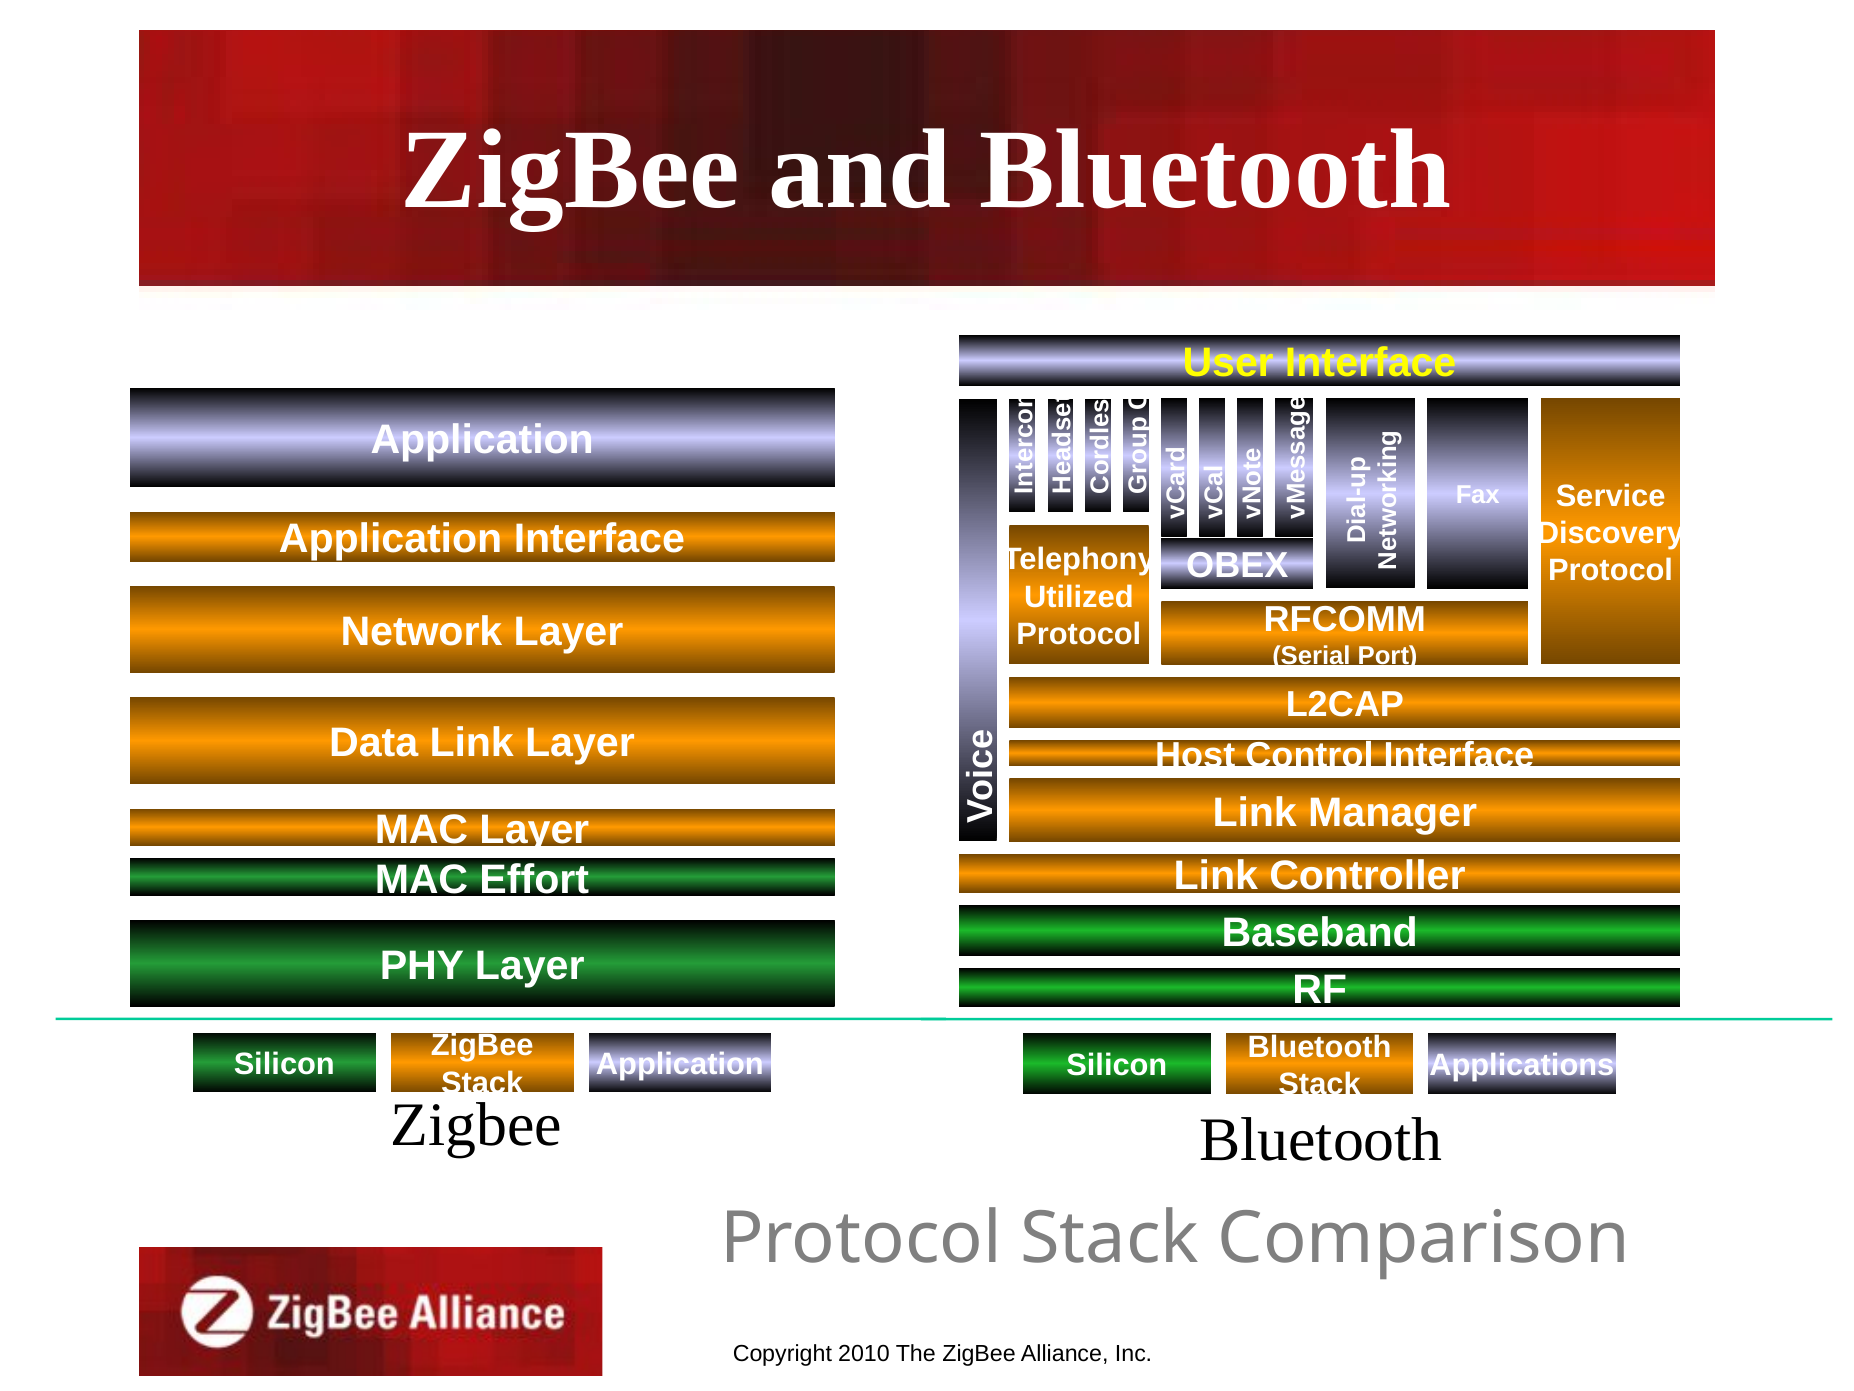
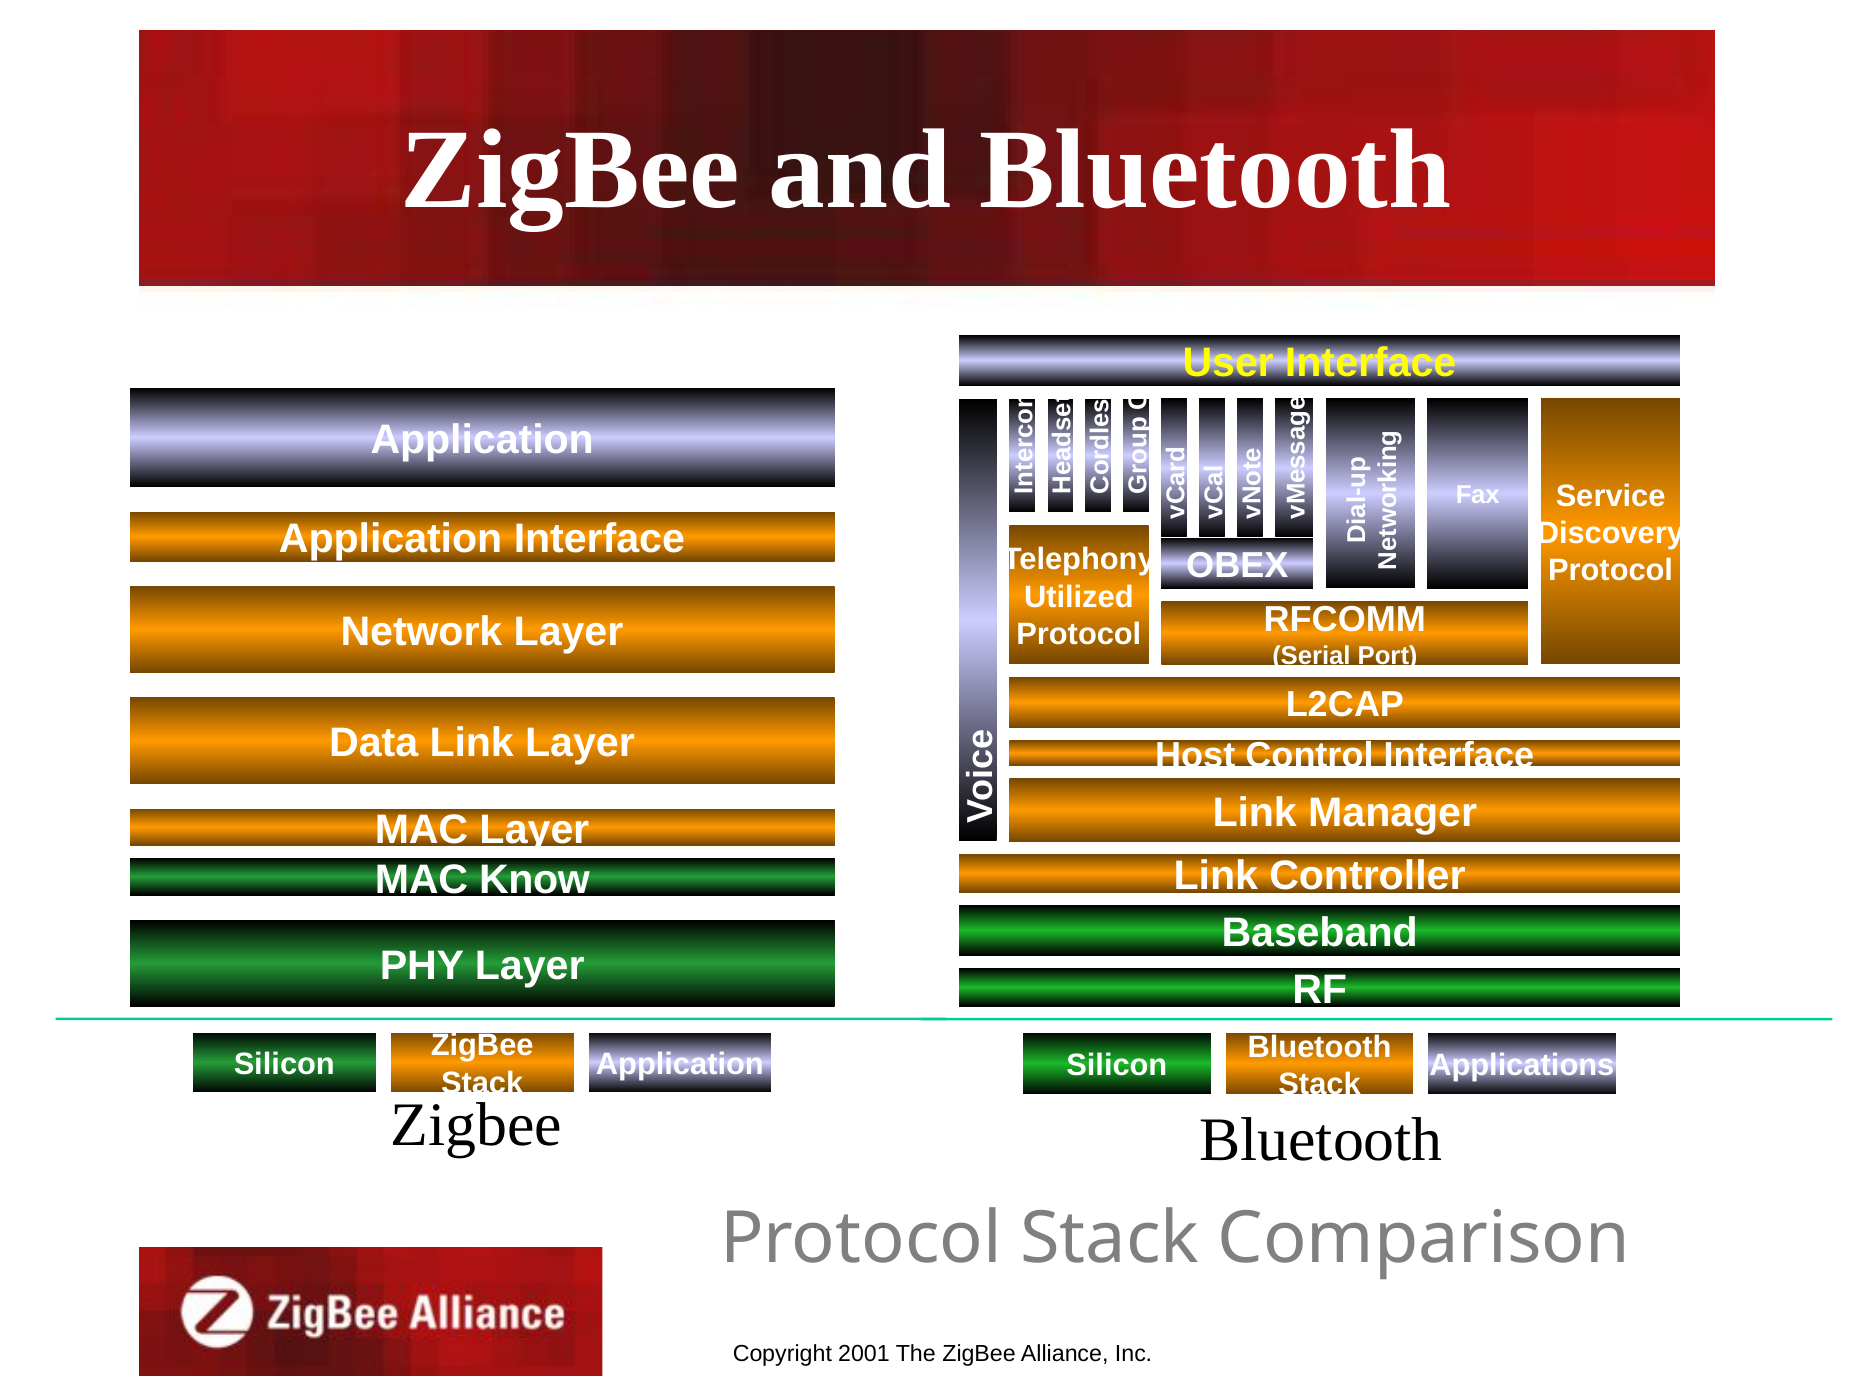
Effort: Effort -> Know (534, 879)
2010: 2010 -> 2001 (864, 1353)
